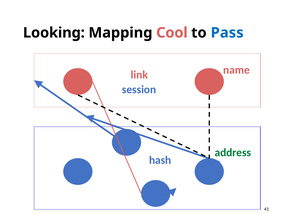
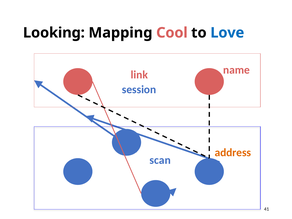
Pass: Pass -> Love (227, 33)
address colour: green -> orange (233, 153)
hash: hash -> scan (160, 160)
